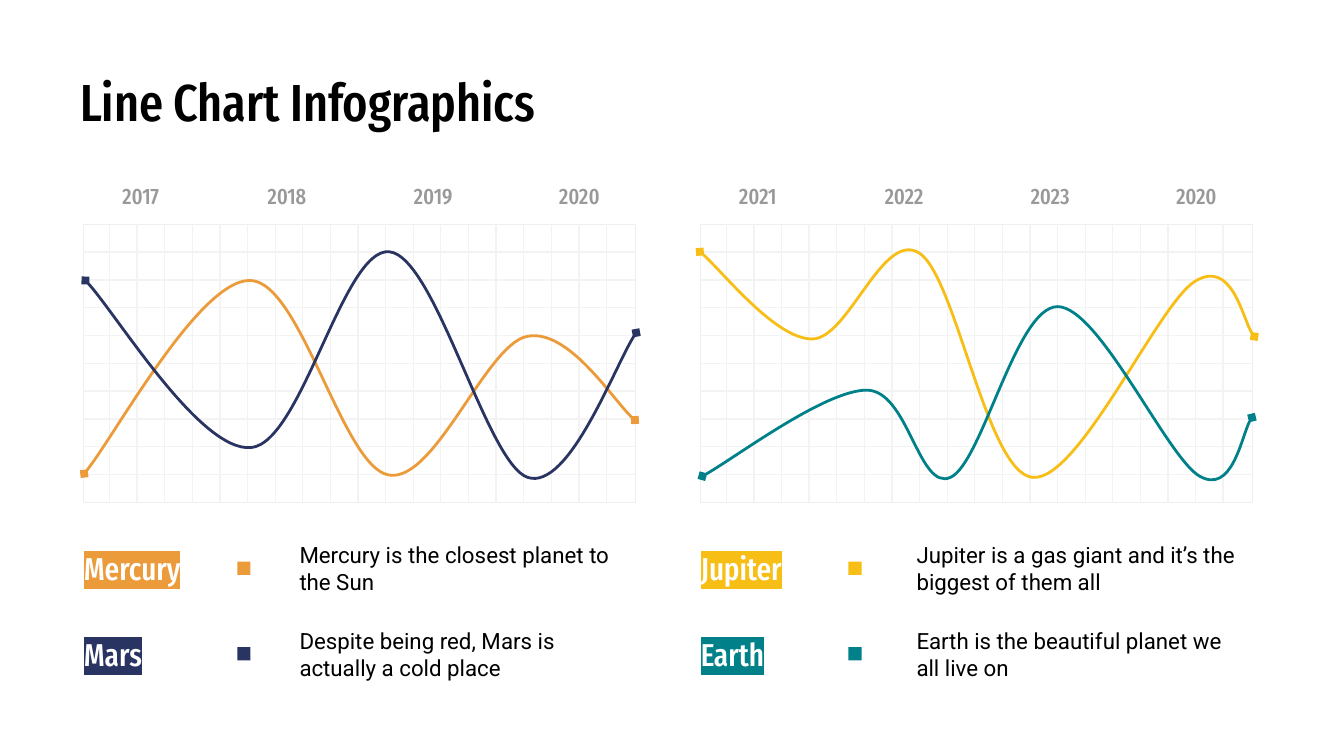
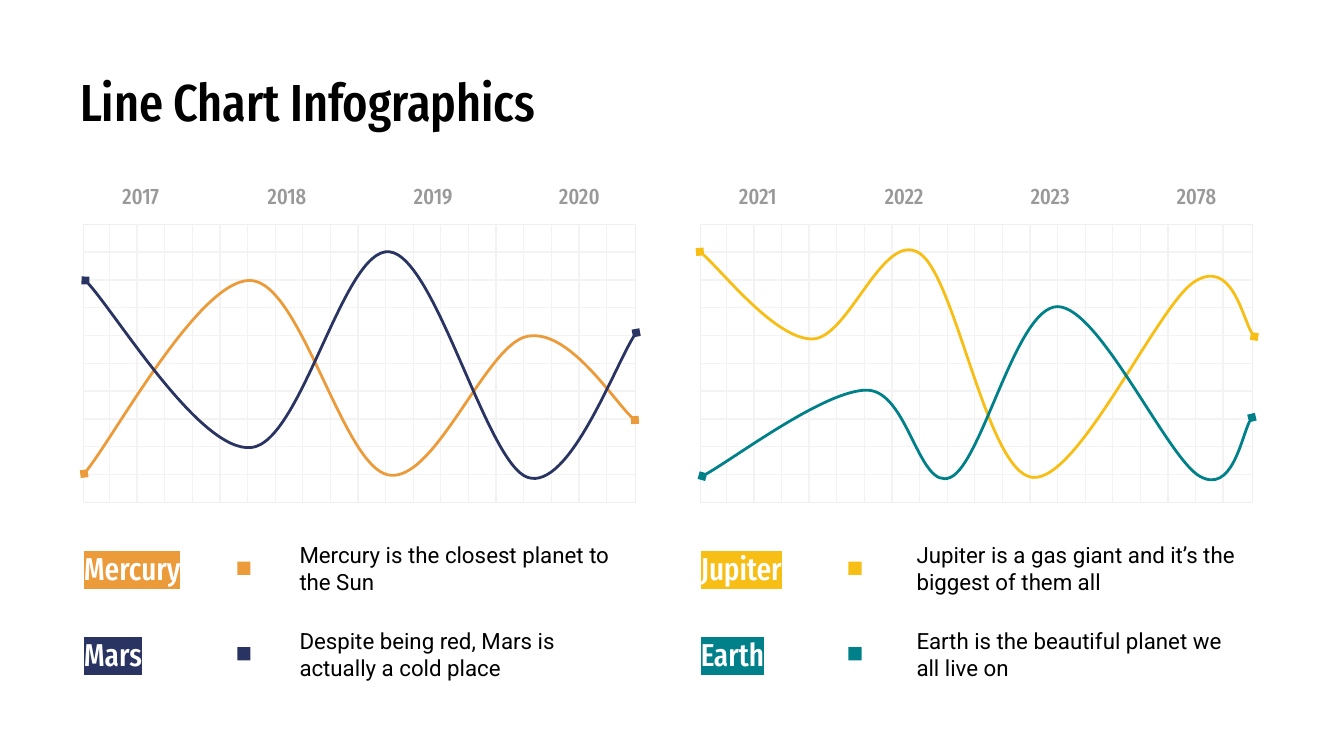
2023 2020: 2020 -> 2078 (1196, 197)
